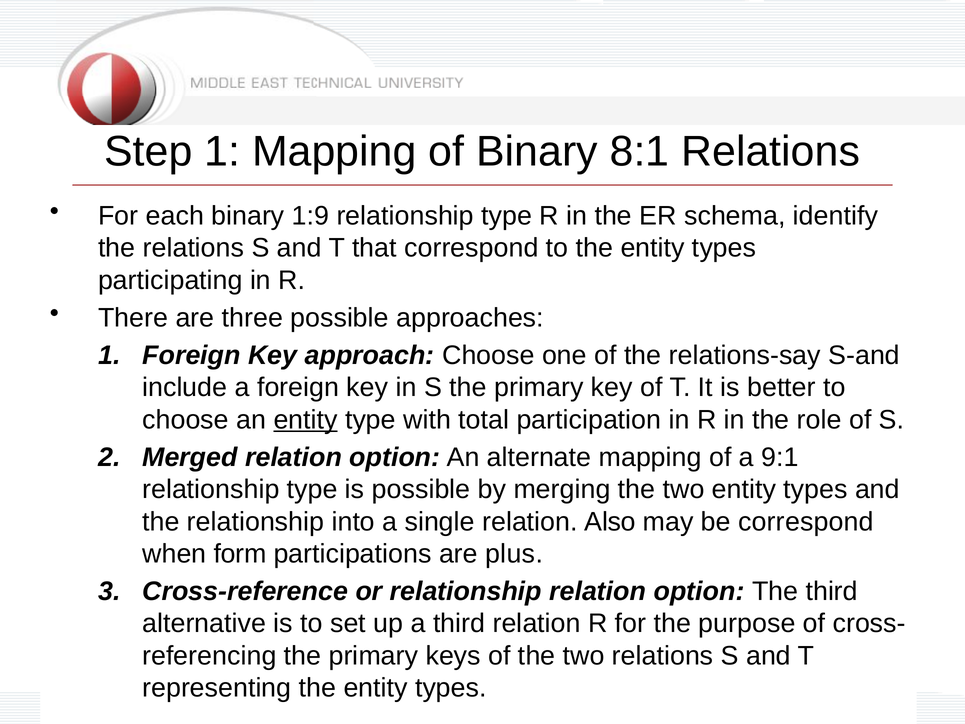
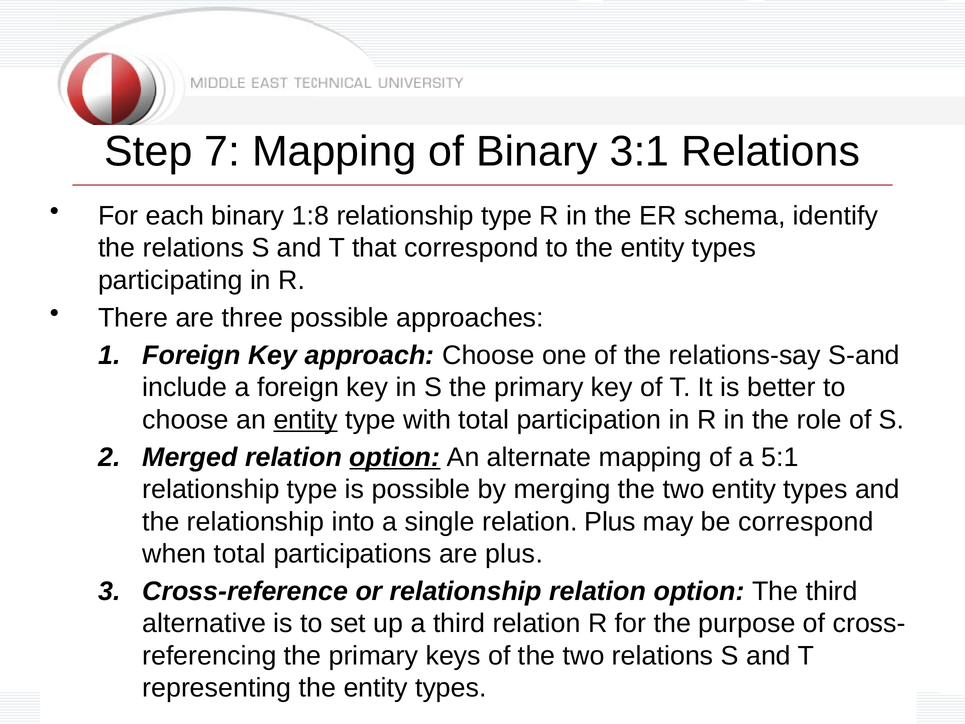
Step 1: 1 -> 7 (222, 152)
8:1: 8:1 -> 3:1 (639, 152)
1:9: 1:9 -> 1:8 (310, 216)
option underline: none -> present (395, 457)
9:1: 9:1 -> 5:1 (780, 457)
relation Also: Also -> Plus (610, 521)
when form: form -> total (240, 554)
